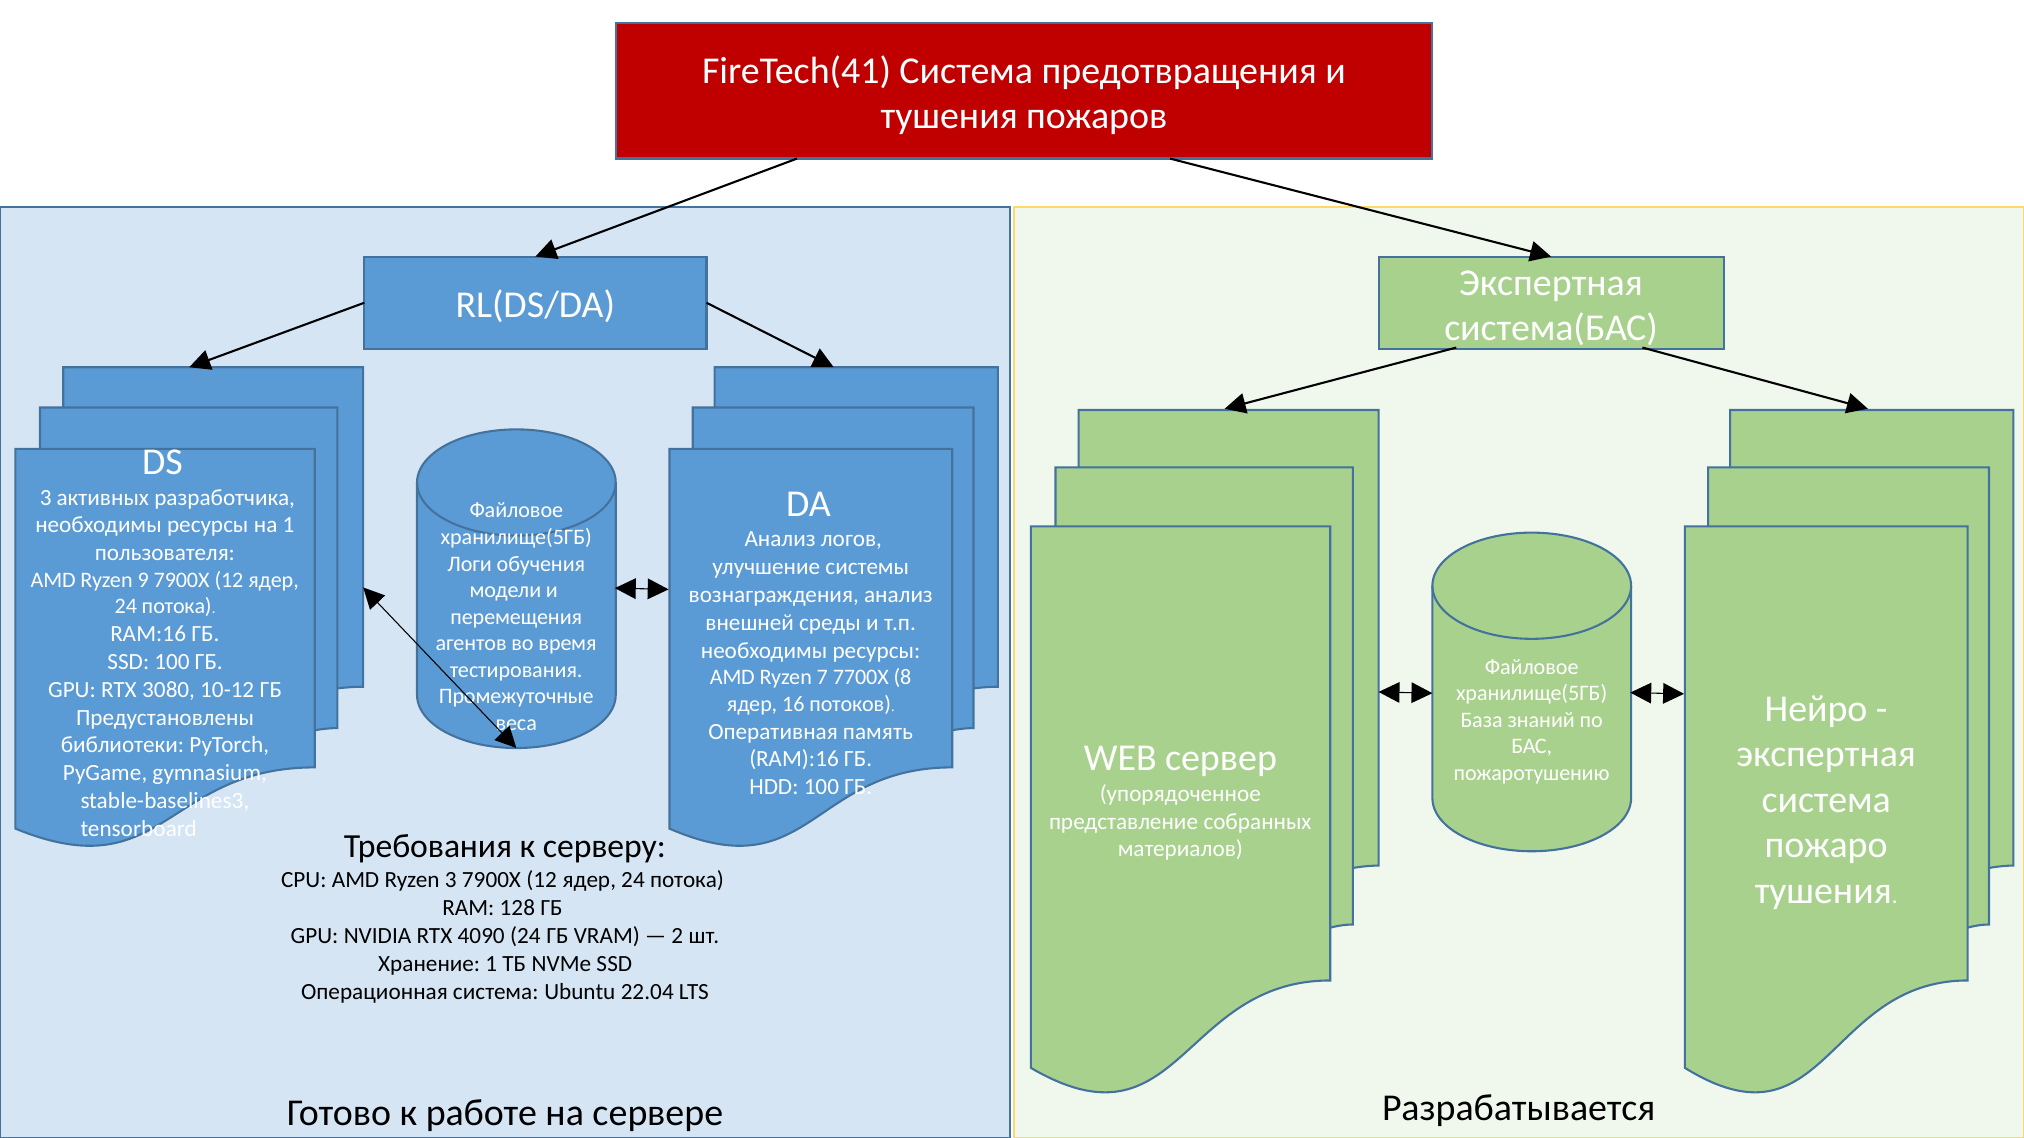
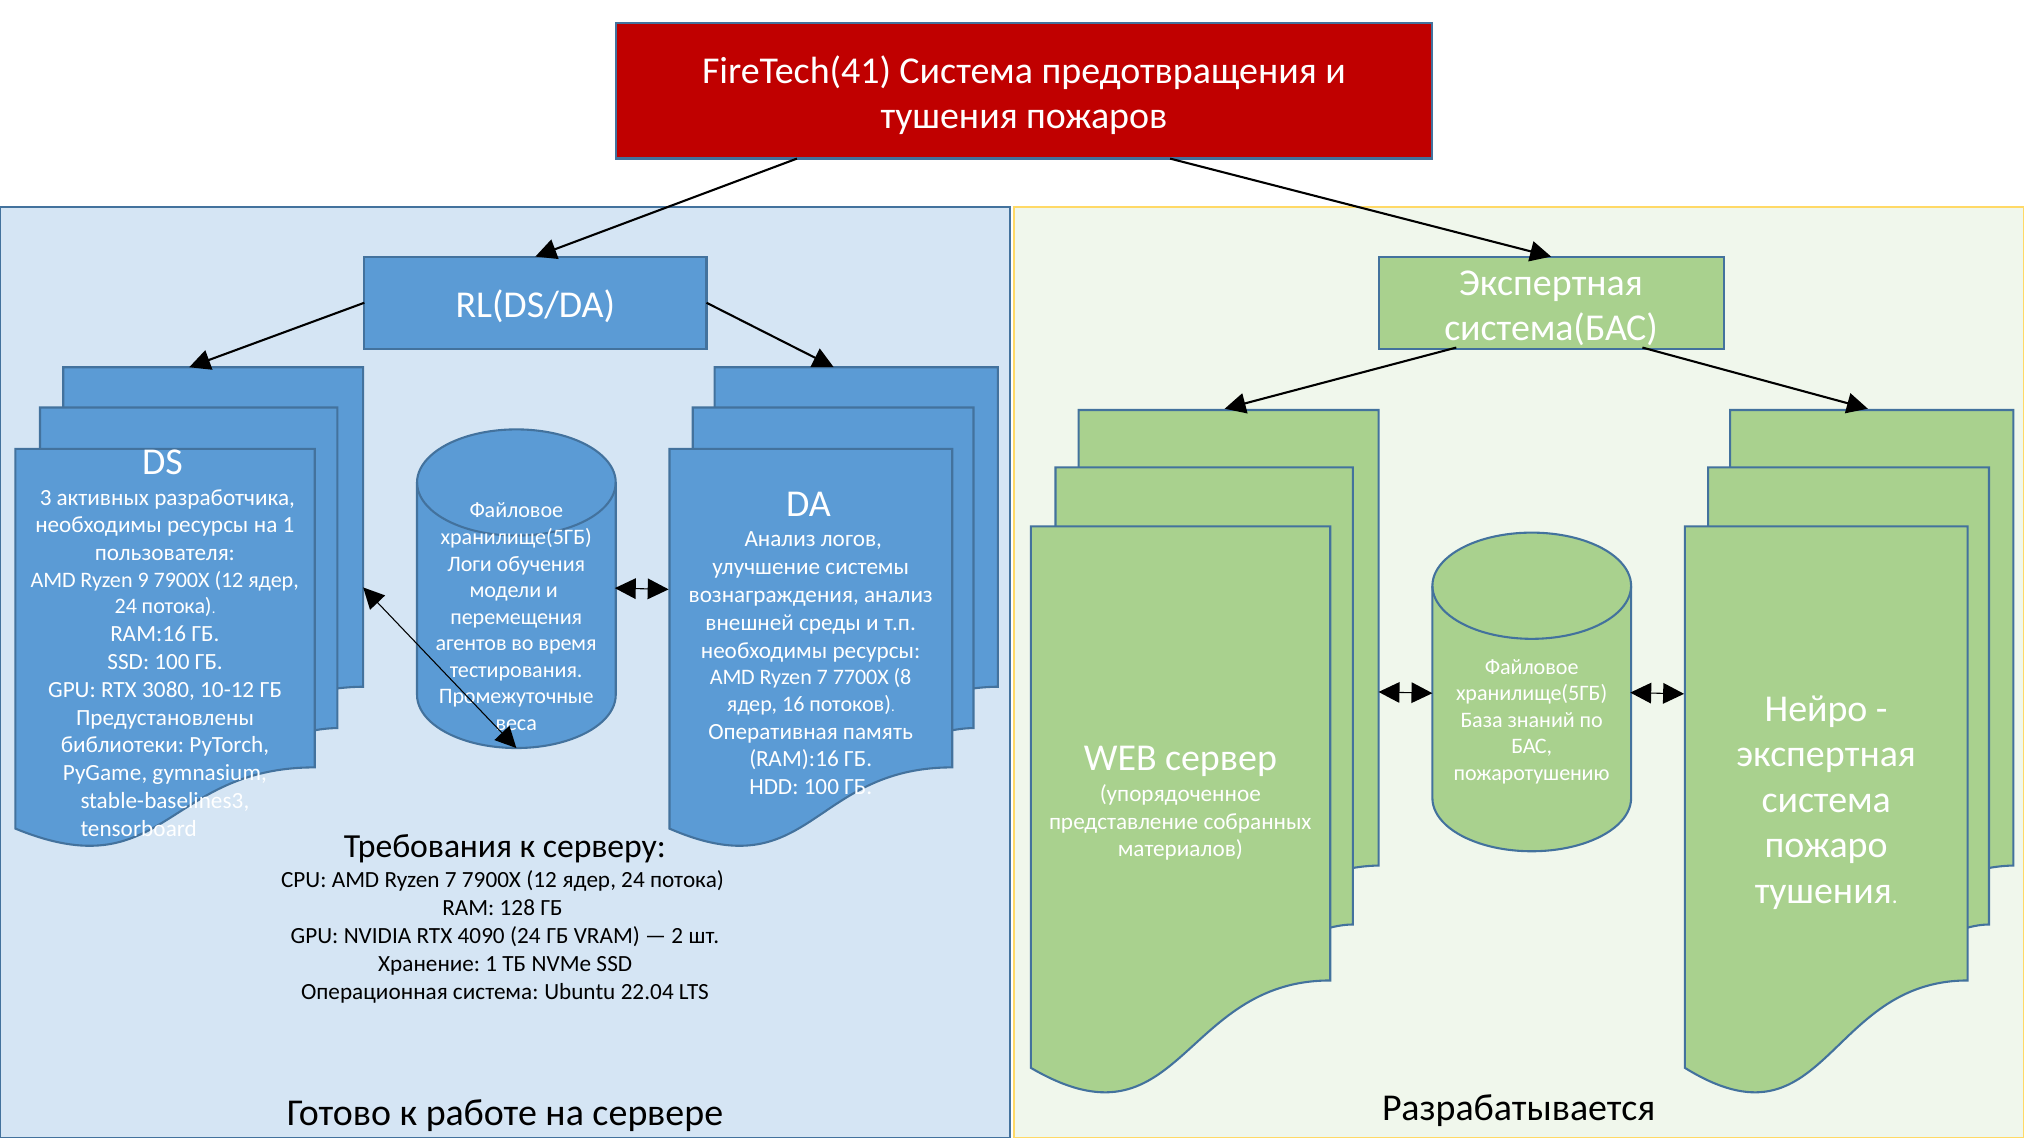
3: 3 -> 7 (451, 880)
